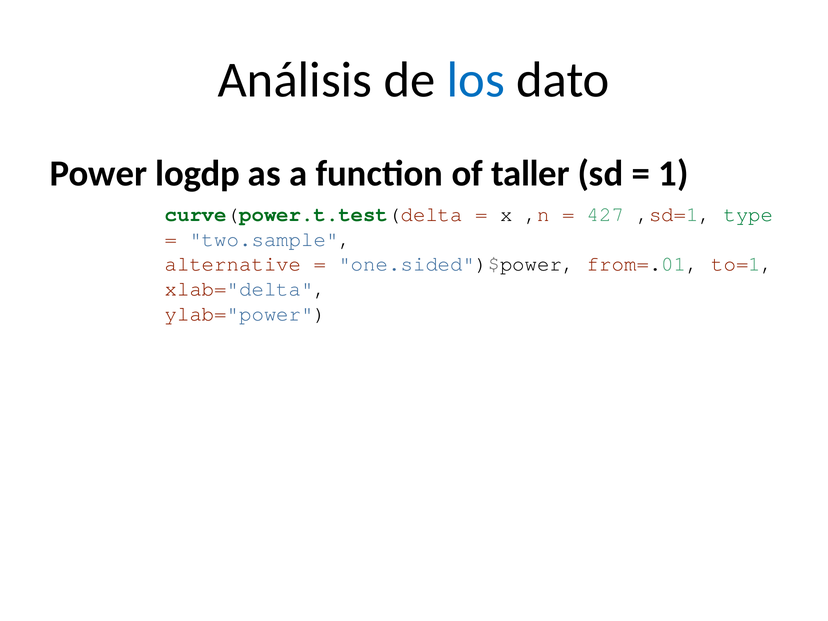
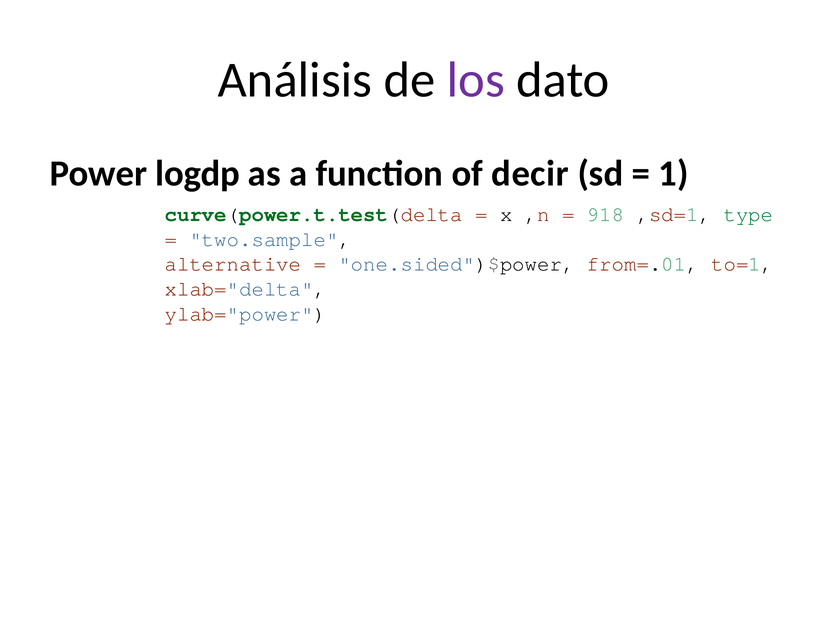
los colour: blue -> purple (476, 80)
taller: taller -> decir (530, 174)
427: 427 -> 918 (606, 214)
